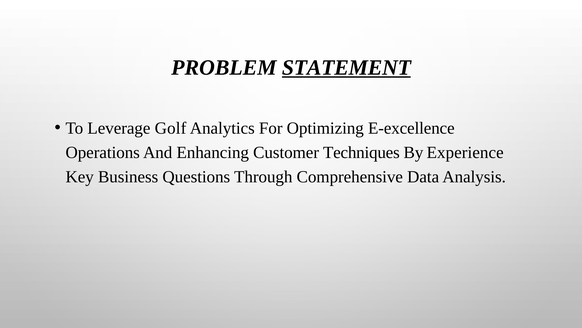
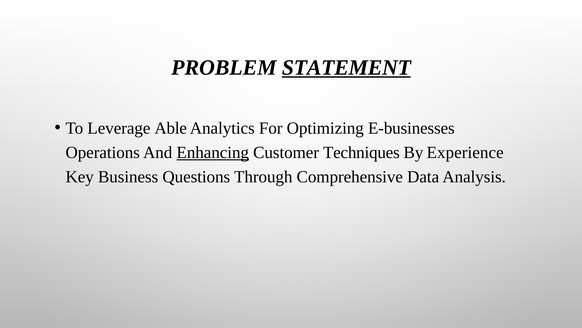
Golf: Golf -> Able (171, 128)
E-excellence: E-excellence -> E-businesses (411, 128)
Enhancing underline: none -> present (213, 152)
